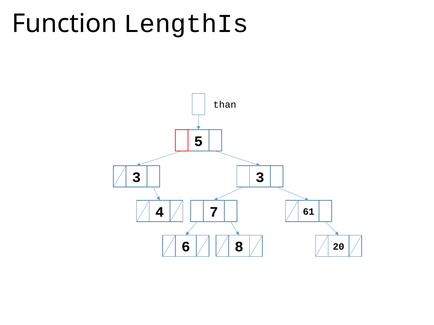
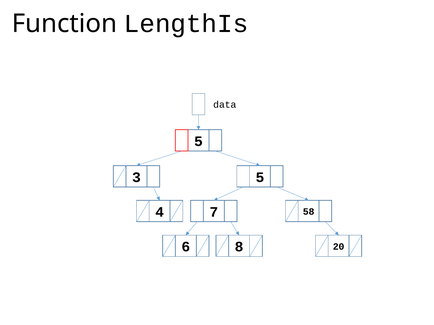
than: than -> data (225, 105)
3 3: 3 -> 5 (260, 178)
61: 61 -> 58 (309, 212)
